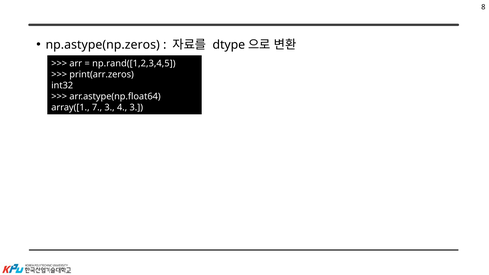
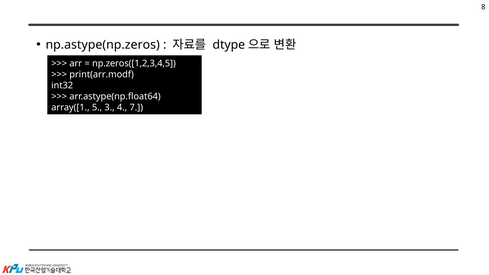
np.rand([1,2,3,4,5: np.rand([1,2,3,4,5 -> np.zeros([1,2,3,4,5 (134, 64)
print(arr.zeros: print(arr.zeros -> print(arr.modf (102, 75)
7: 7 -> 5 (97, 108)
4 3: 3 -> 7 (136, 108)
